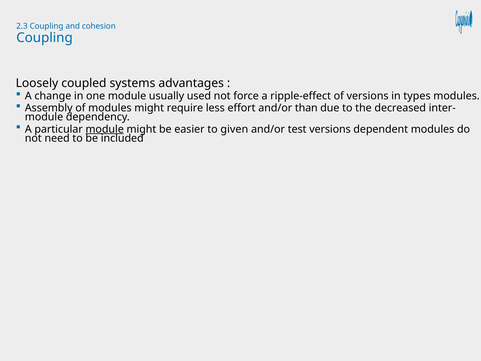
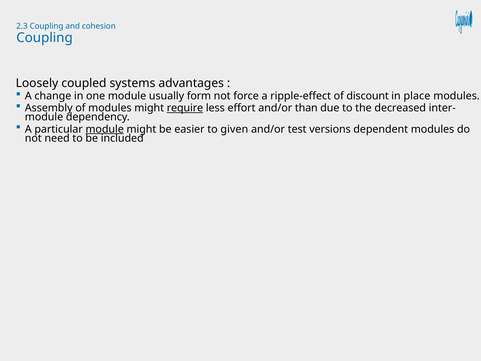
used: used -> form (199, 96)
of versions: versions -> discount (368, 96)
types: types -> place (417, 96)
require underline: none -> present (185, 108)
